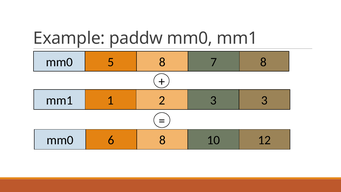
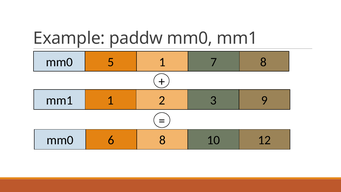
5 8: 8 -> 1 (162, 62)
2 3: 3 -> 9 (264, 100)
